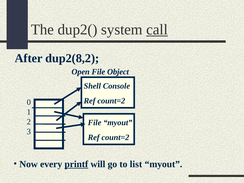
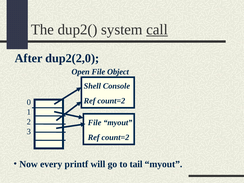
dup2(8,2: dup2(8,2 -> dup2(2,0 (72, 58)
printf underline: present -> none (76, 164)
list: list -> tail (136, 164)
